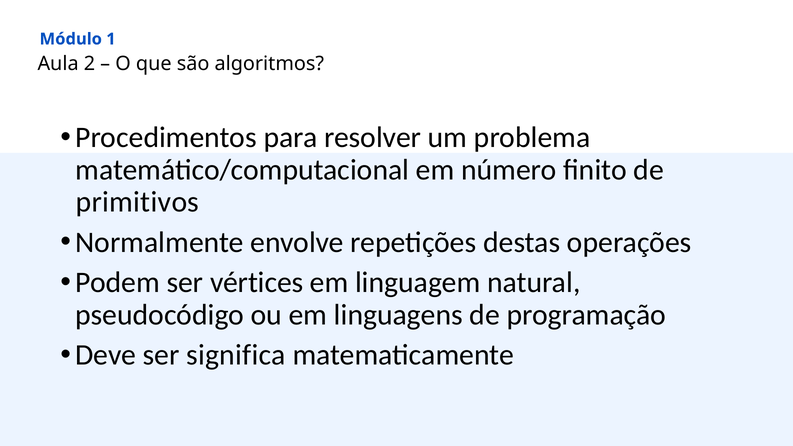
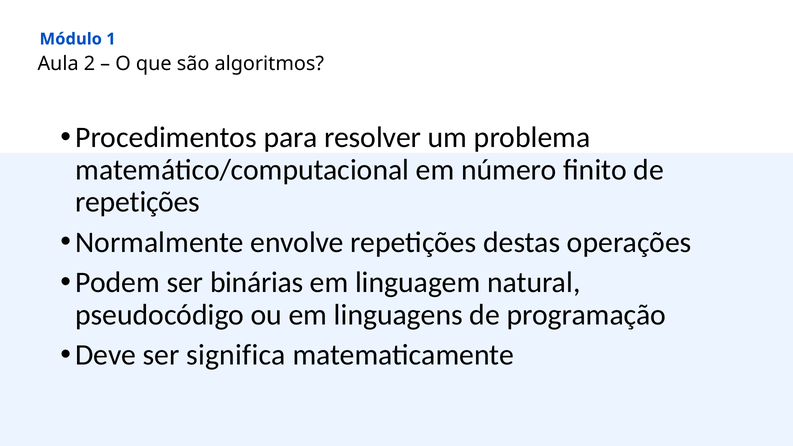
primitivos: primitivos -> repetições (138, 202)
vértices: vértices -> binárias (257, 283)
